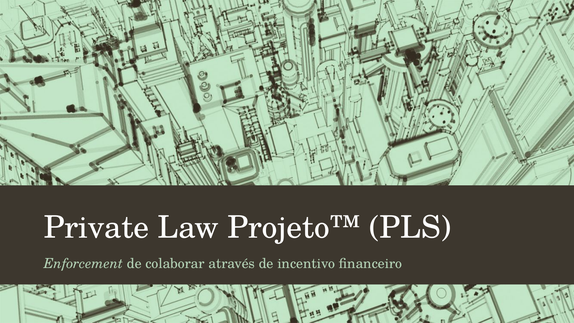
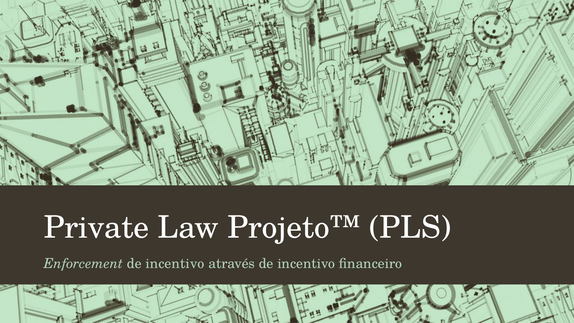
Enforcement de colaborar: colaborar -> incentivo (175, 264)
